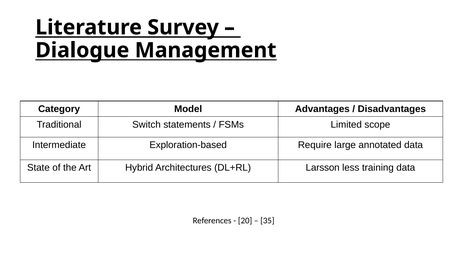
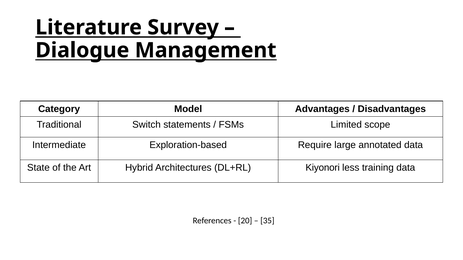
Larsson: Larsson -> Kiyonori (323, 168)
